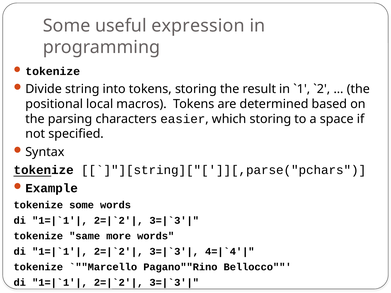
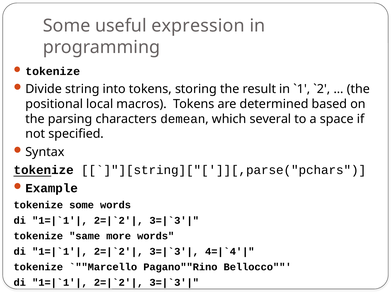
easier: easier -> demean (183, 119)
which storing: storing -> several (270, 119)
